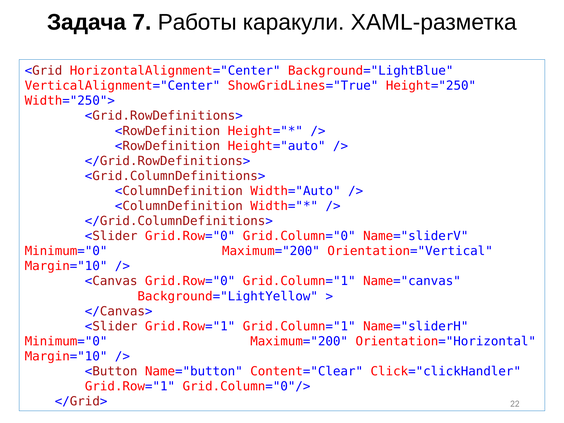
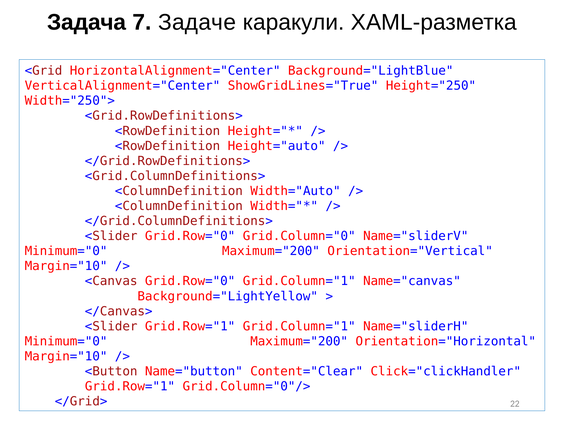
Работы: Работы -> Задаче (197, 22)
